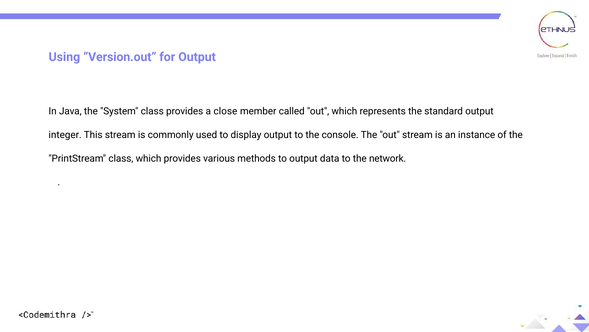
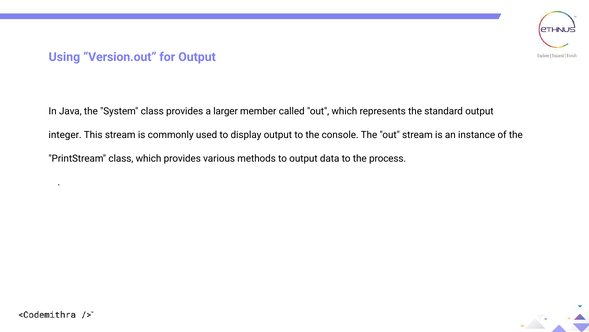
close: close -> larger (226, 111)
network: network -> process (388, 158)
